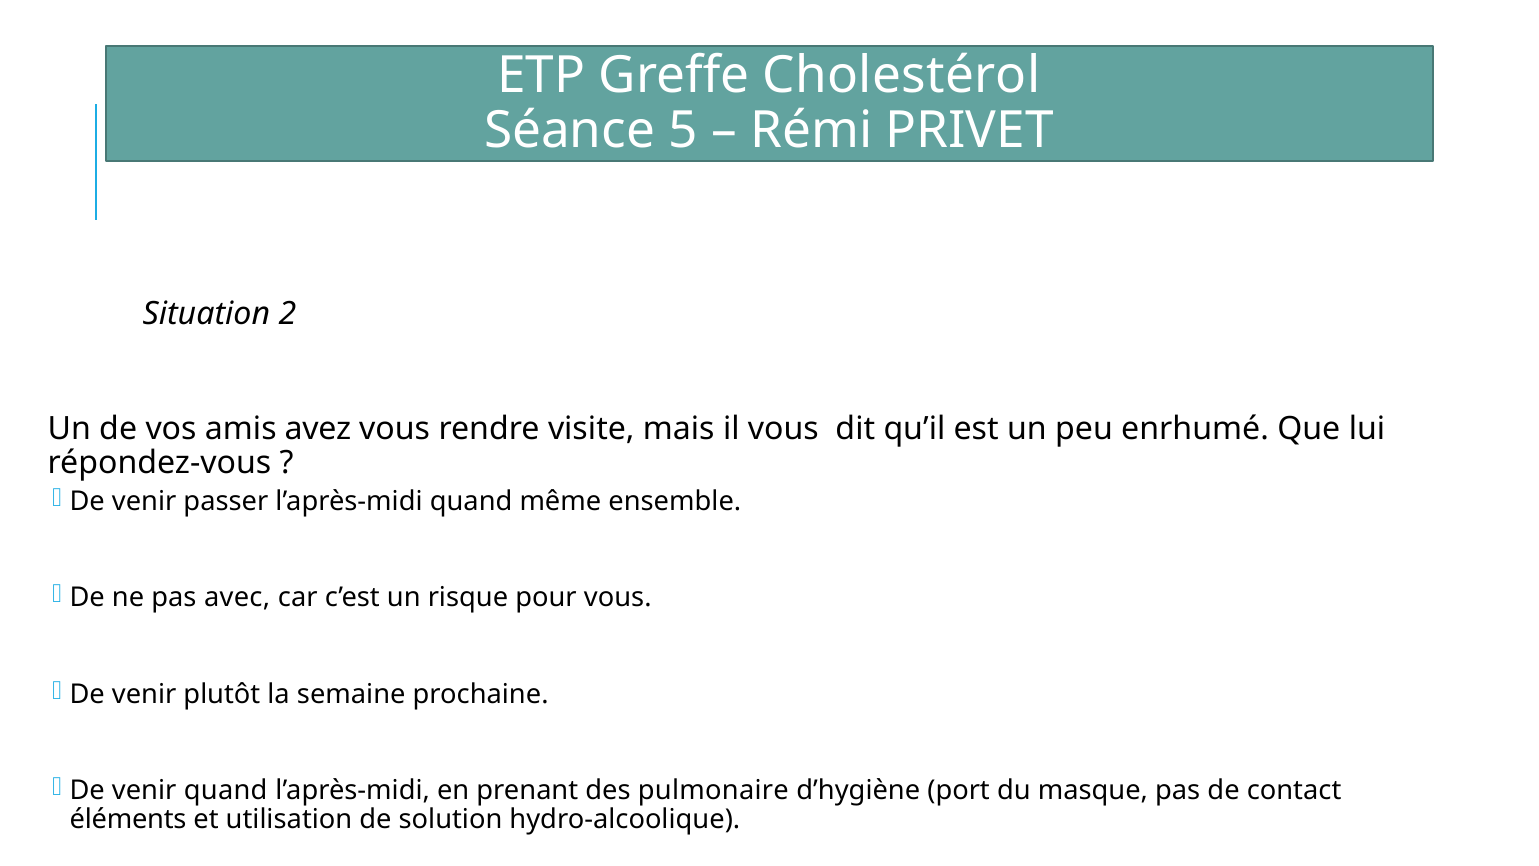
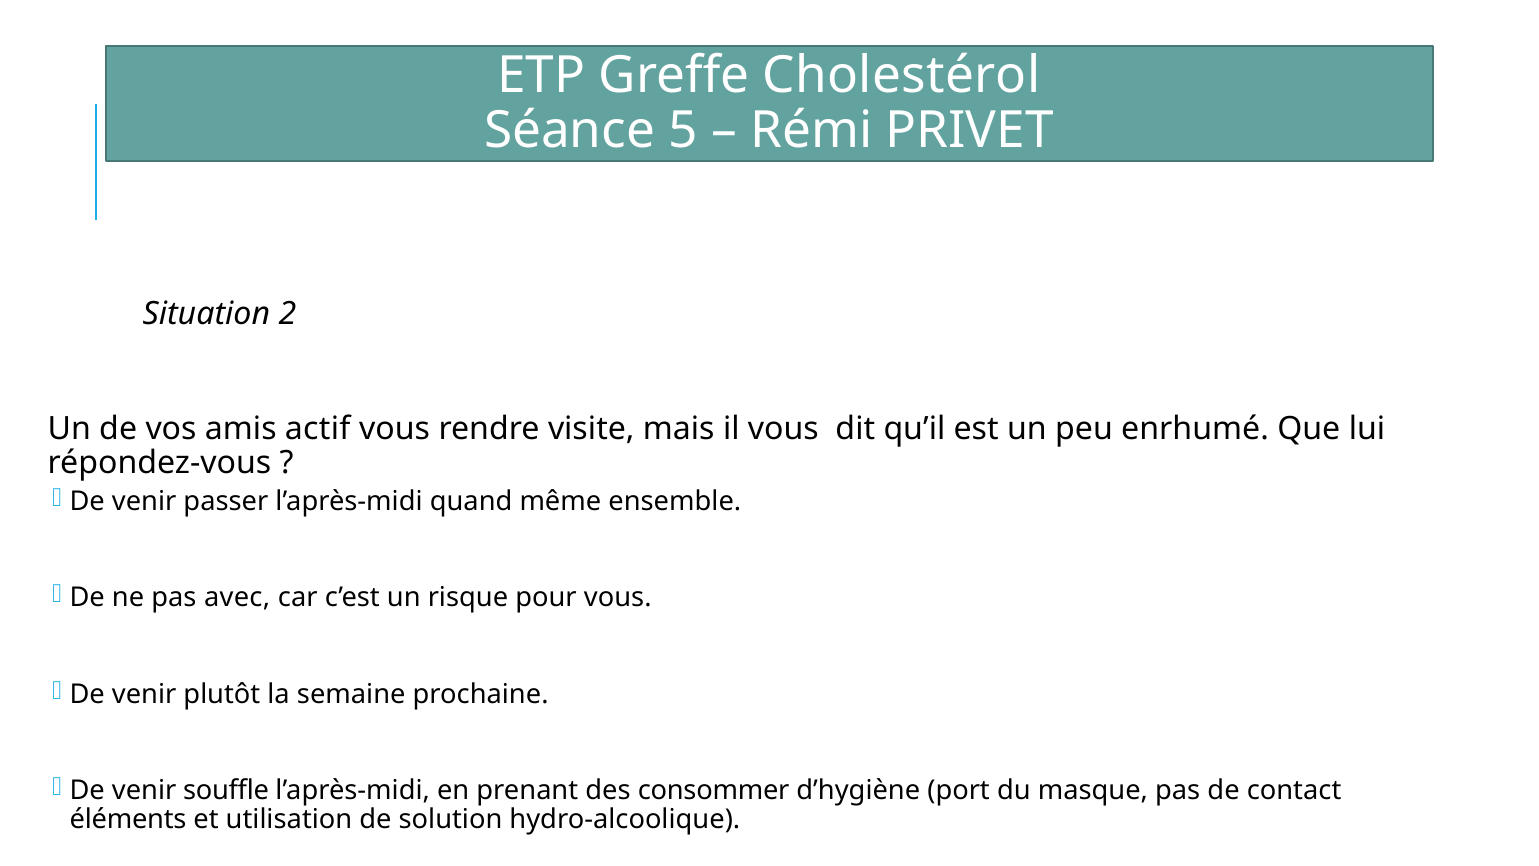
avez: avez -> actif (318, 428)
venir quand: quand -> souffle (226, 790)
pulmonaire: pulmonaire -> consommer (714, 790)
